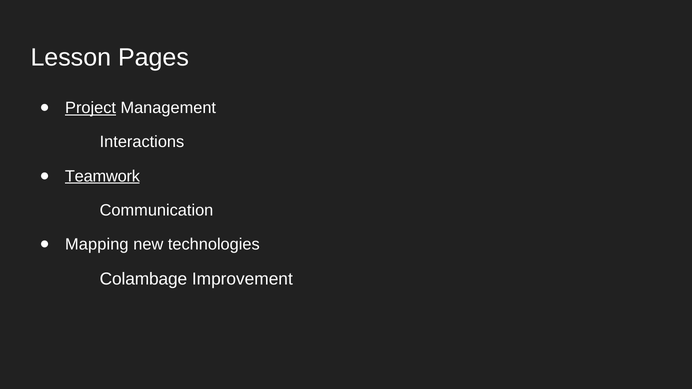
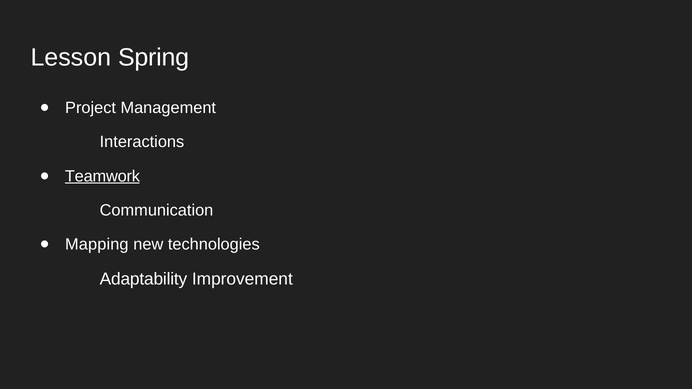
Pages: Pages -> Spring (154, 57)
Project underline: present -> none (91, 108)
Colambage: Colambage -> Adaptability (143, 279)
